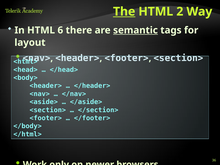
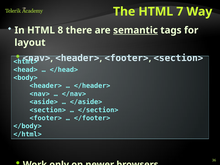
The underline: present -> none (124, 12)
2: 2 -> 7 (180, 12)
6: 6 -> 8 (60, 30)
